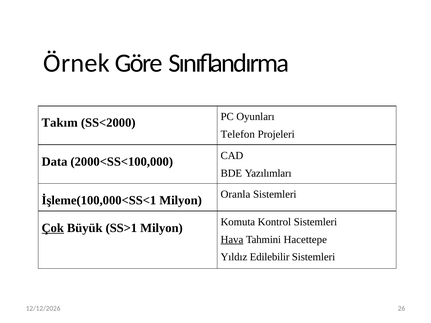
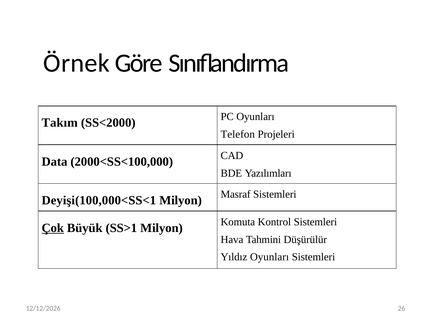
İşleme(100,000<SS<1: İşleme(100,000<SS<1 -> Deyişi(100,000<SS<1 (99, 200)
Oranla: Oranla -> Masraf (236, 194)
Hava underline: present -> none (232, 240)
Hacettepe: Hacettepe -> Düşürülür (305, 240)
Yıldız Edilebilir: Edilebilir -> Oyunları (270, 257)
